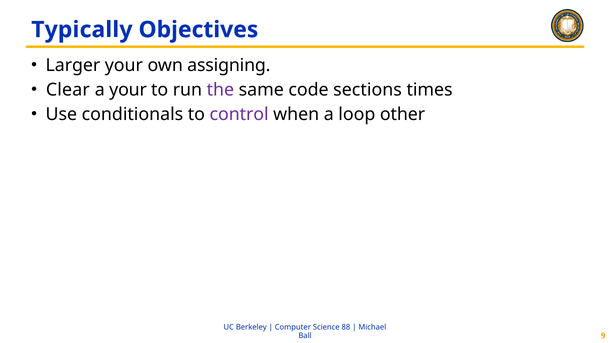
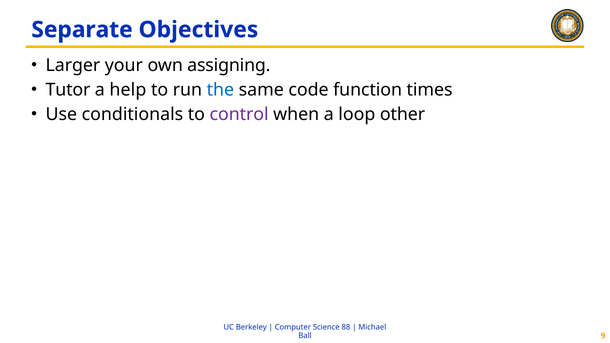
Typically: Typically -> Separate (82, 30)
Clear: Clear -> Tutor (68, 90)
a your: your -> help (128, 90)
the colour: purple -> blue (220, 90)
sections: sections -> function (368, 90)
